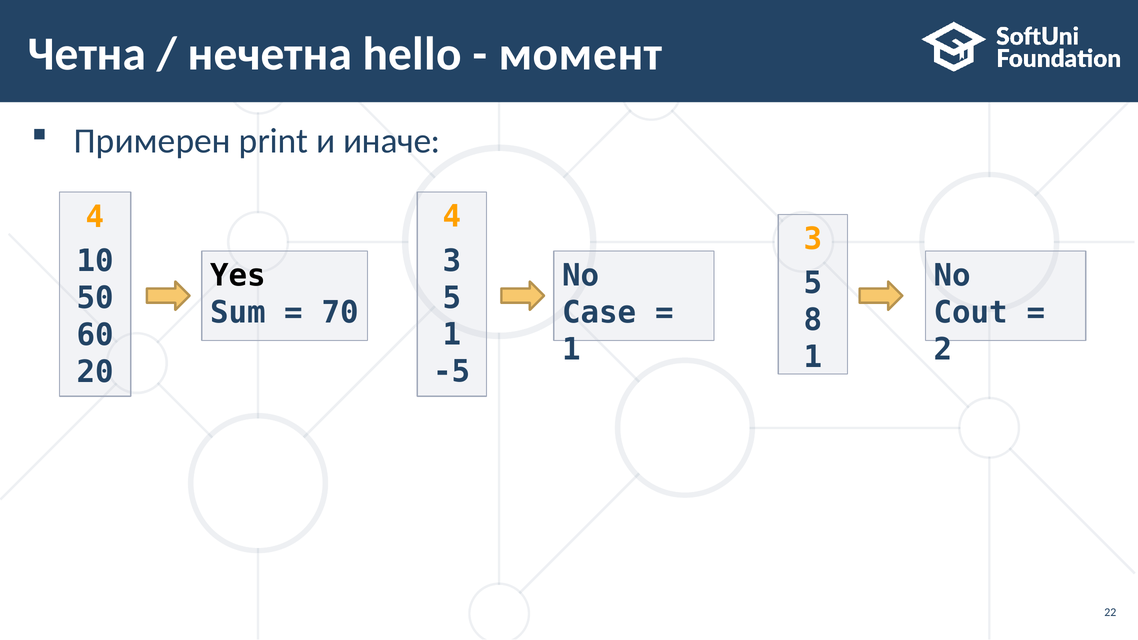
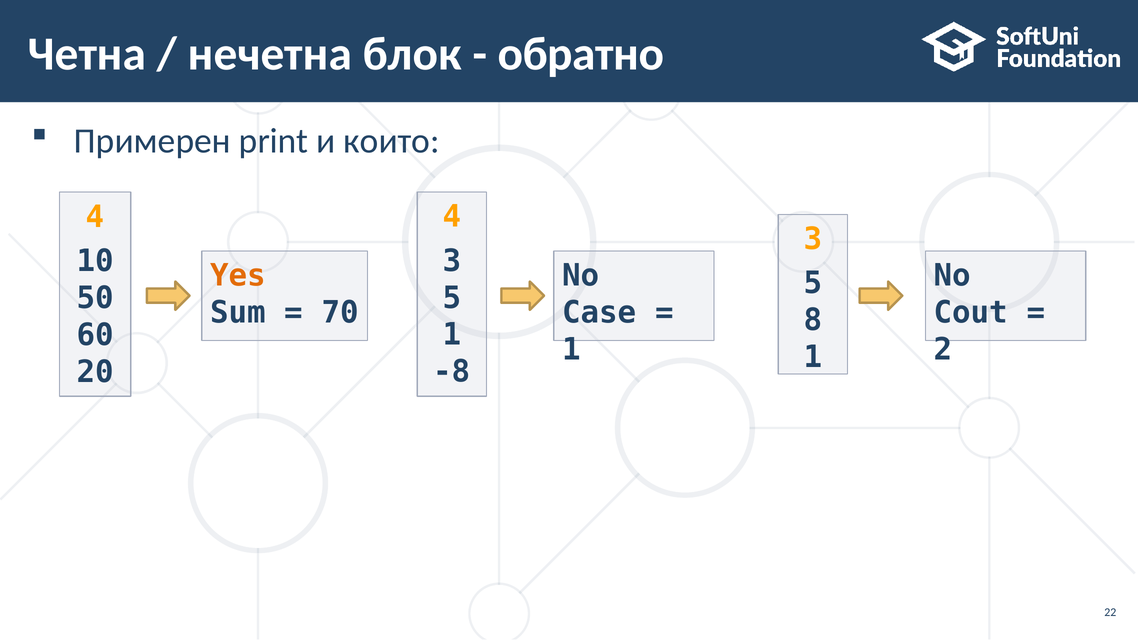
hello: hello -> блок (412, 54)
момент: момент -> обратно (581, 54)
иначе: иначе -> които (392, 141)
Yes colour: black -> orange (238, 276)
-5: -5 -> -8 (452, 372)
